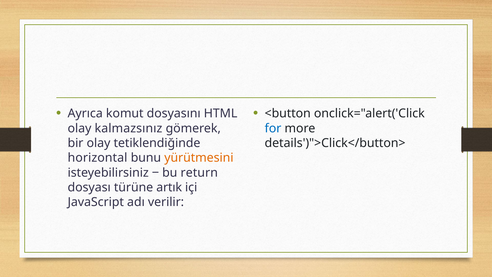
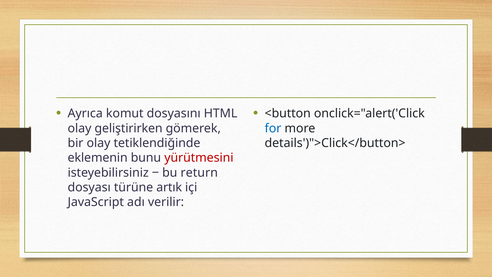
kalmazsınız: kalmazsınız -> geliştirirken (129, 128)
horizontal: horizontal -> eklemenin (98, 158)
yürütmesini colour: orange -> red (199, 158)
